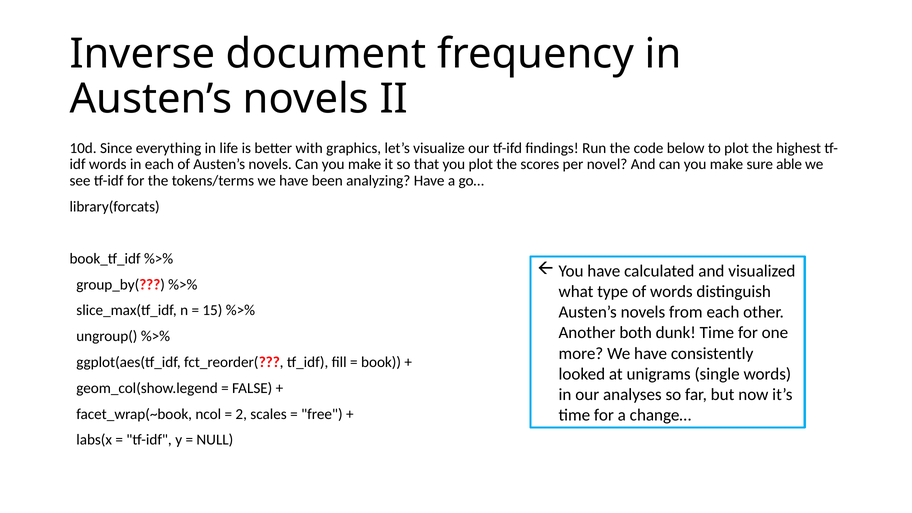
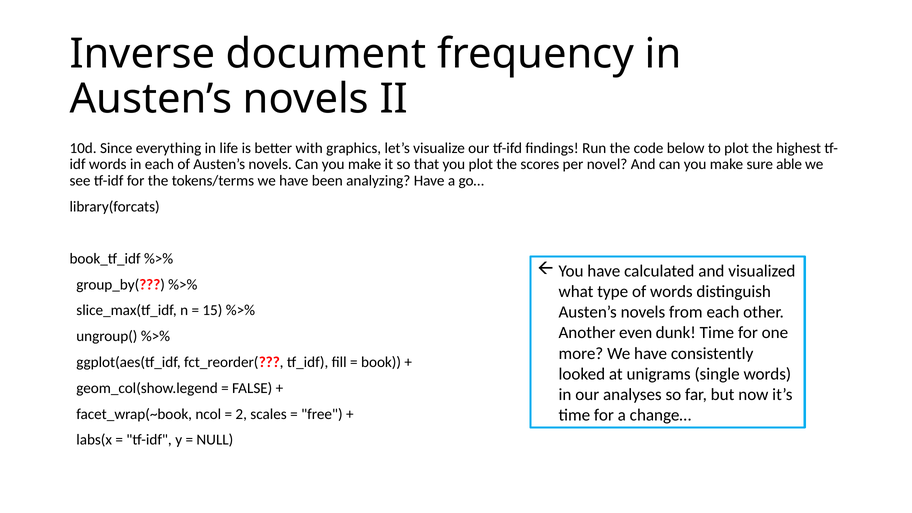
both: both -> even (636, 333)
